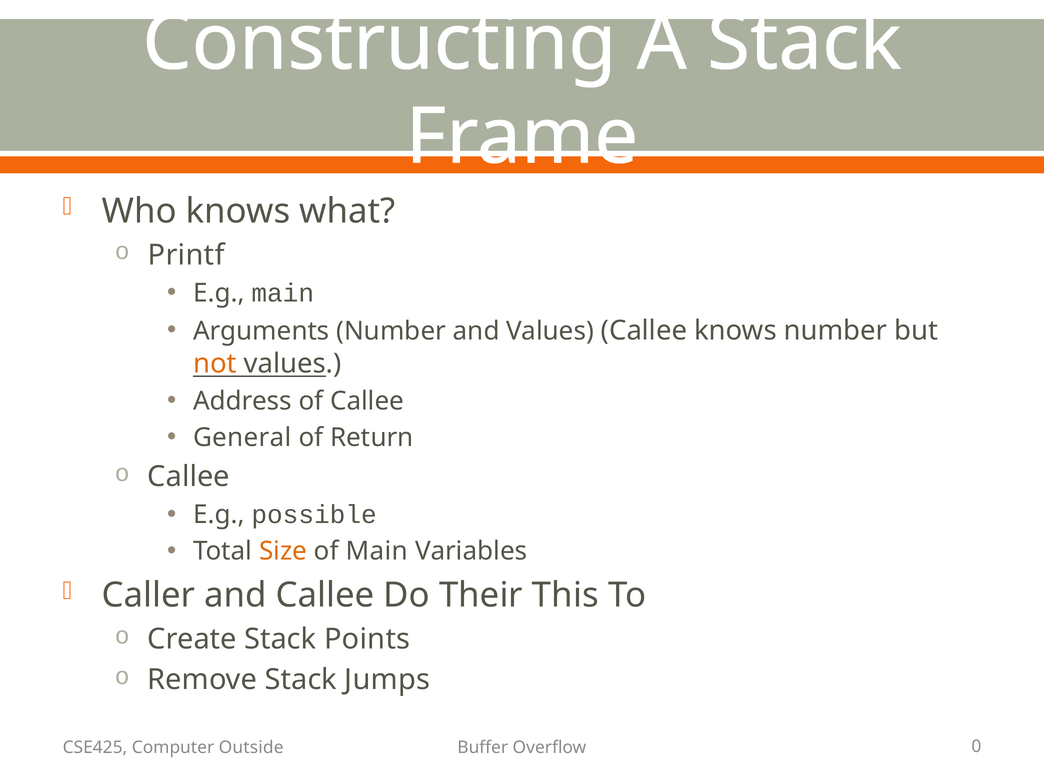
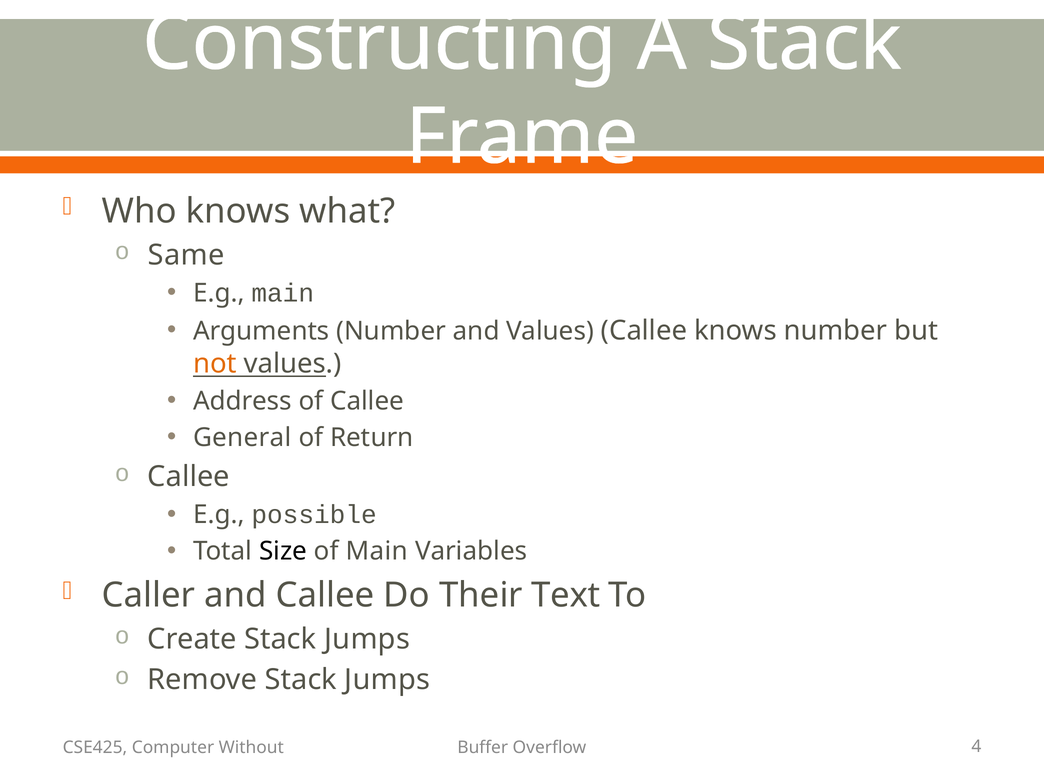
Printf: Printf -> Same (186, 255)
Size colour: orange -> black (283, 551)
This: This -> Text (566, 595)
Create Stack Points: Points -> Jumps (367, 639)
Outside: Outside -> Without (251, 748)
0: 0 -> 4 (976, 746)
